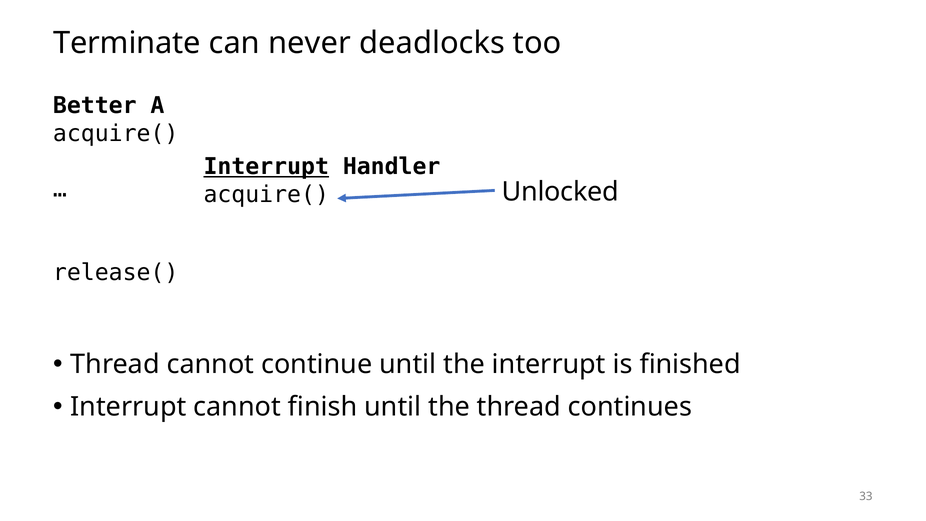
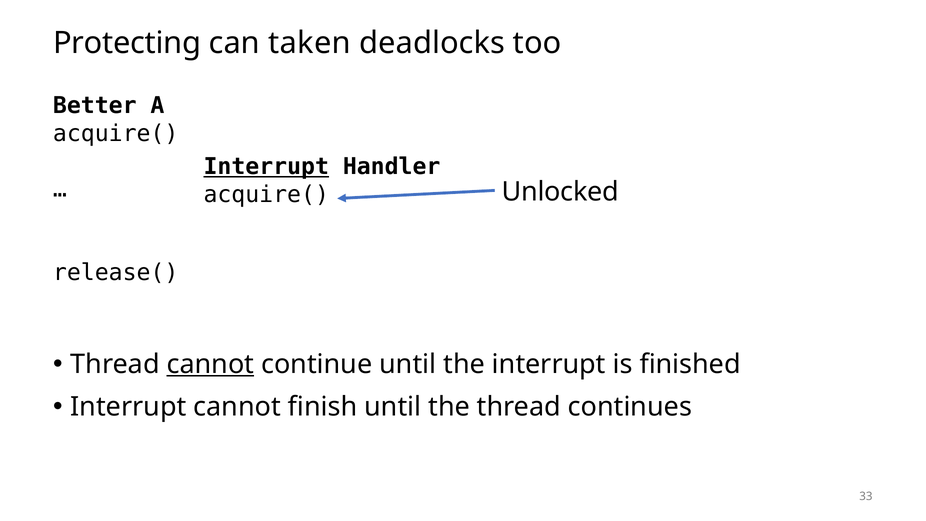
Terminate: Terminate -> Protecting (127, 43)
never: never -> taken (310, 43)
cannot underline: none -> present (210, 364)
